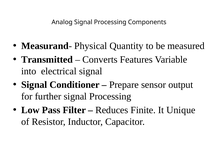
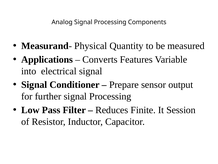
Transmitted: Transmitted -> Applications (47, 59)
Unique: Unique -> Session (181, 110)
